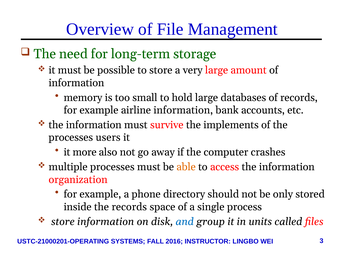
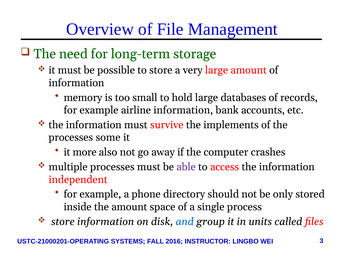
users: users -> some (108, 138)
able colour: orange -> purple (186, 167)
organization: organization -> independent (78, 180)
the records: records -> amount (129, 207)
